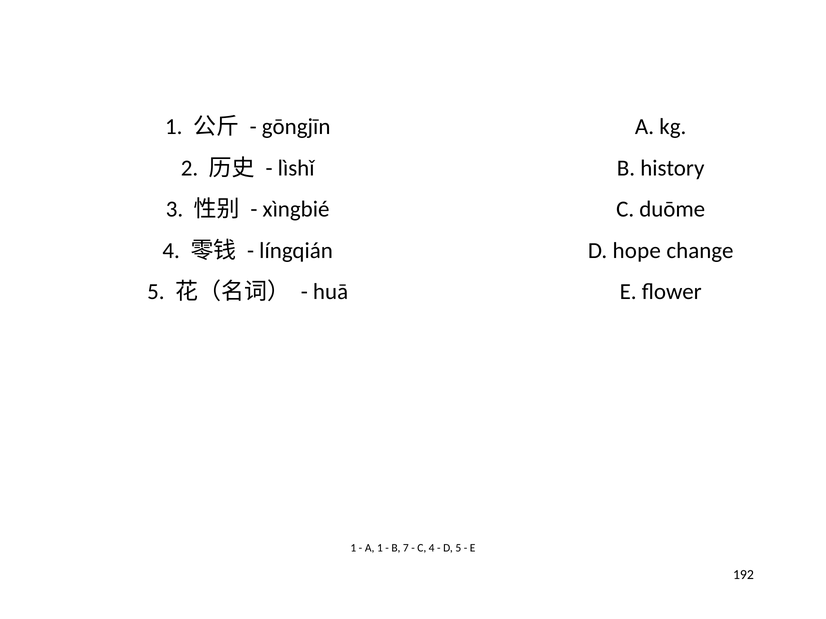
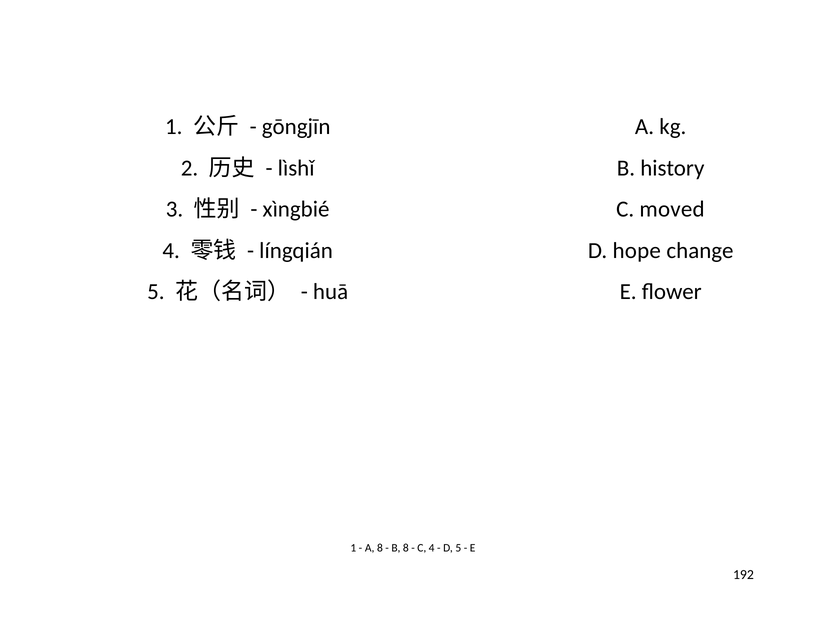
duōme: duōme -> moved (672, 209)
A 1: 1 -> 8 (380, 549)
B 7: 7 -> 8 (406, 549)
